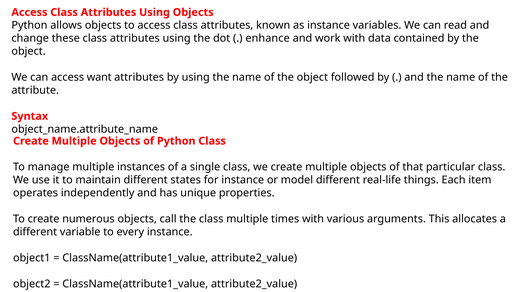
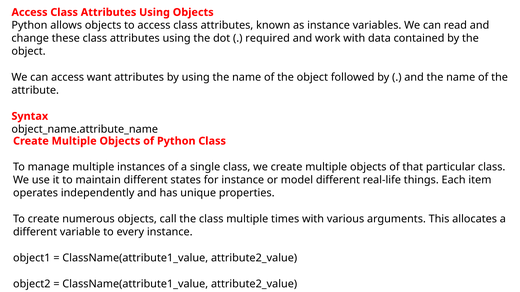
enhance: enhance -> required (268, 38)
